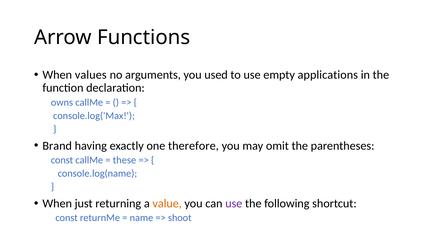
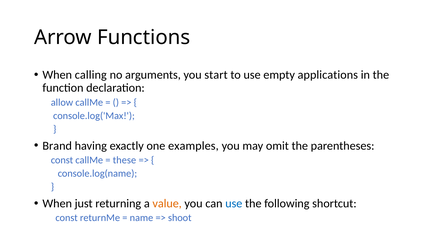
values: values -> calling (91, 75)
used: used -> start (216, 75)
owns: owns -> allow (62, 103)
therefore: therefore -> examples (193, 146)
use colour: purple -> blue (234, 204)
